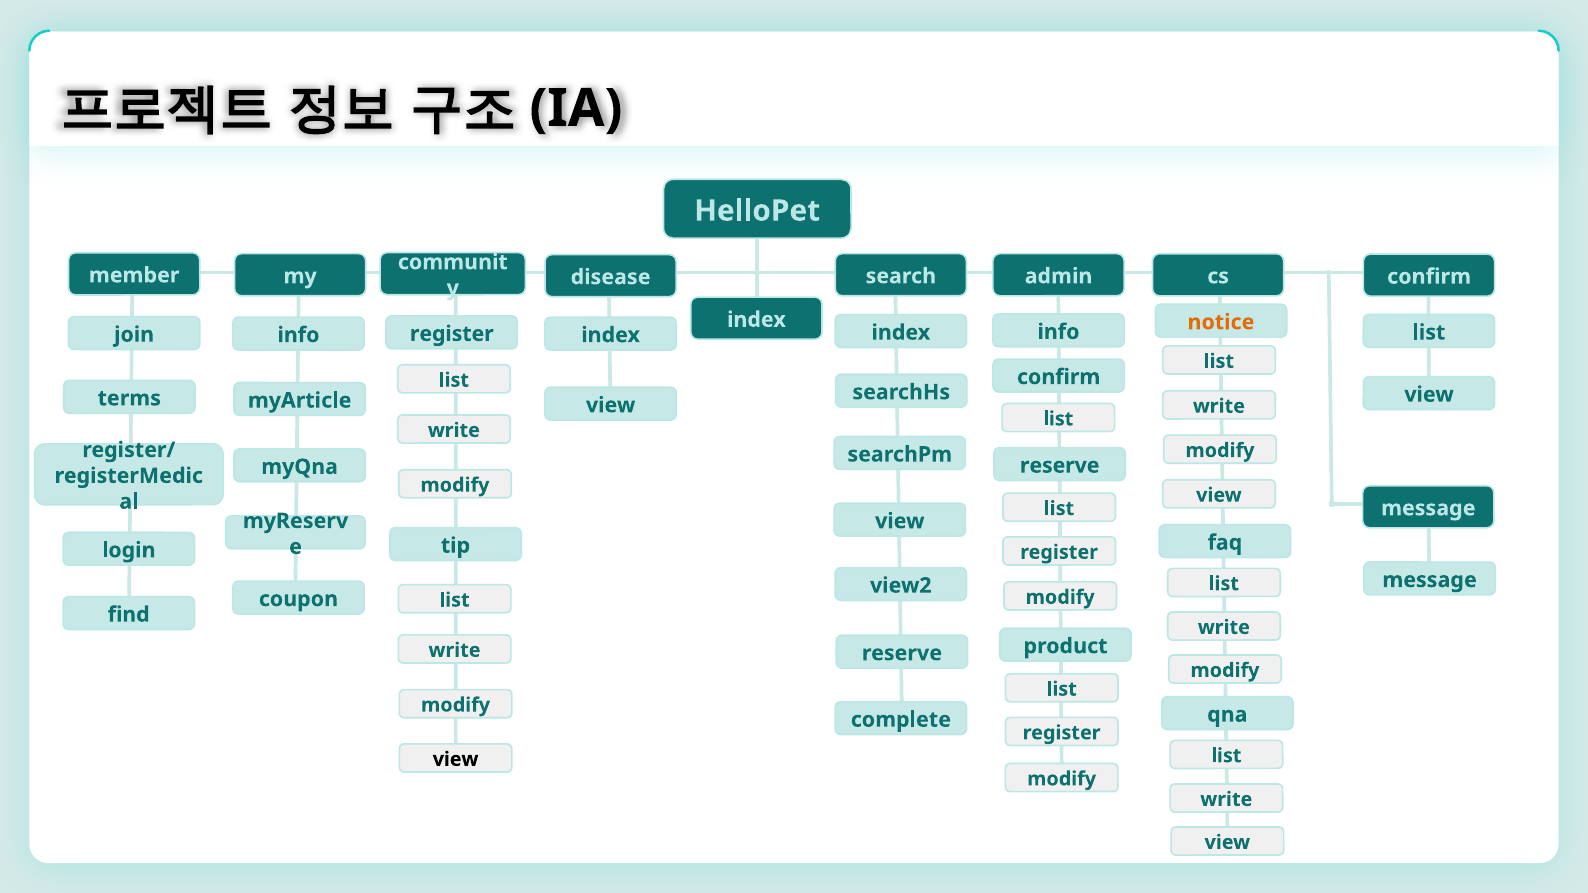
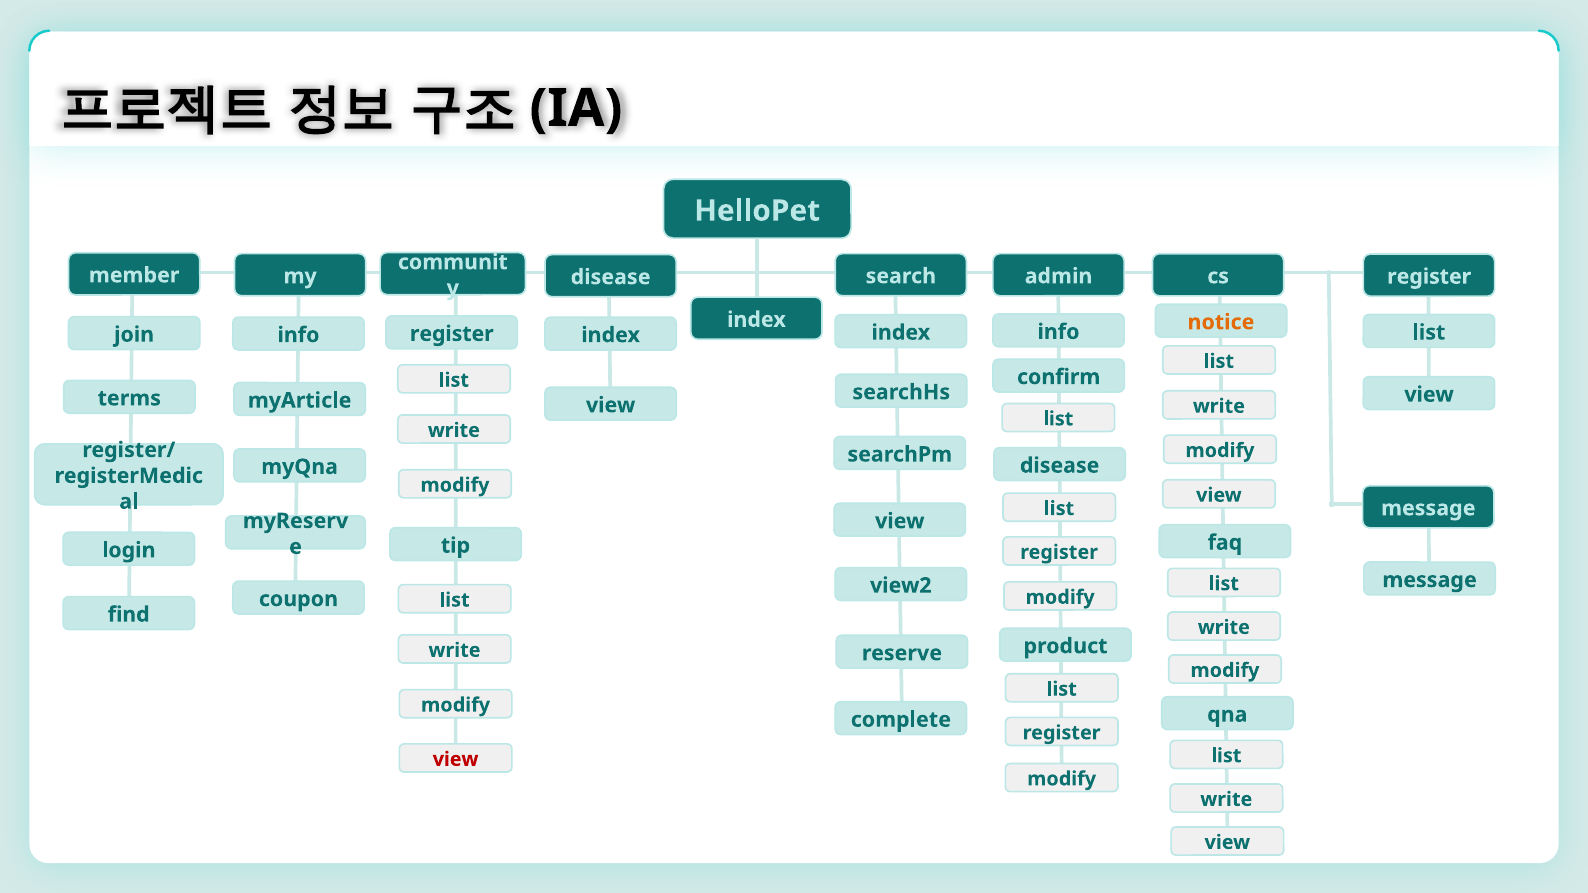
confirm: confirm -> register (1429, 277)
reserve: reserve -> disease (1060, 466)
view colour: black -> red (456, 759)
